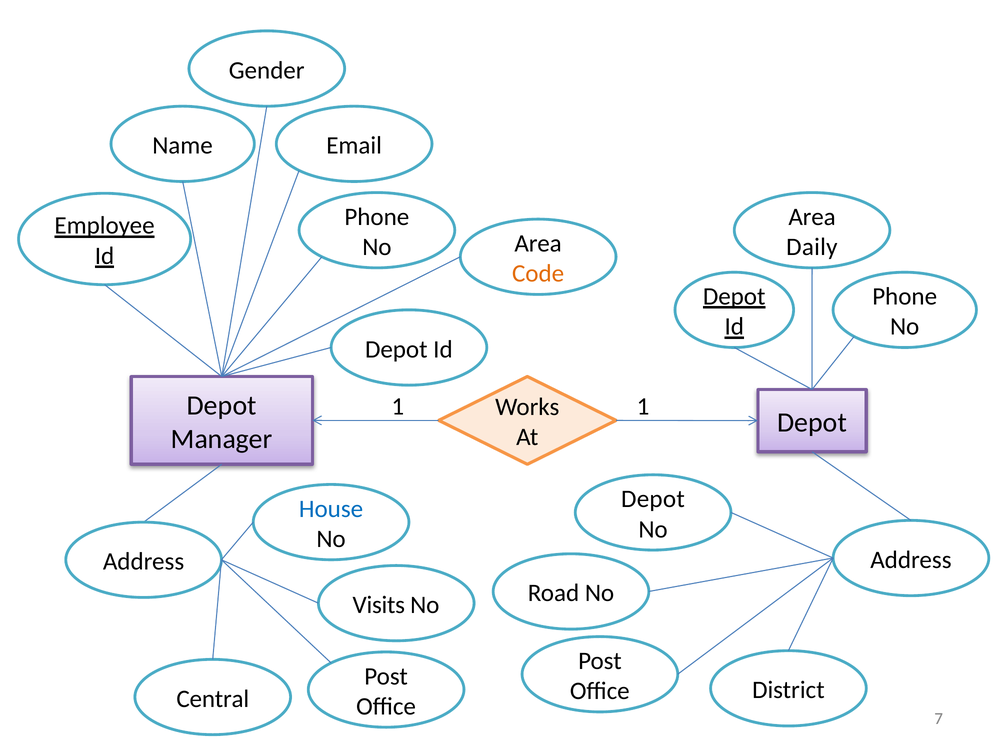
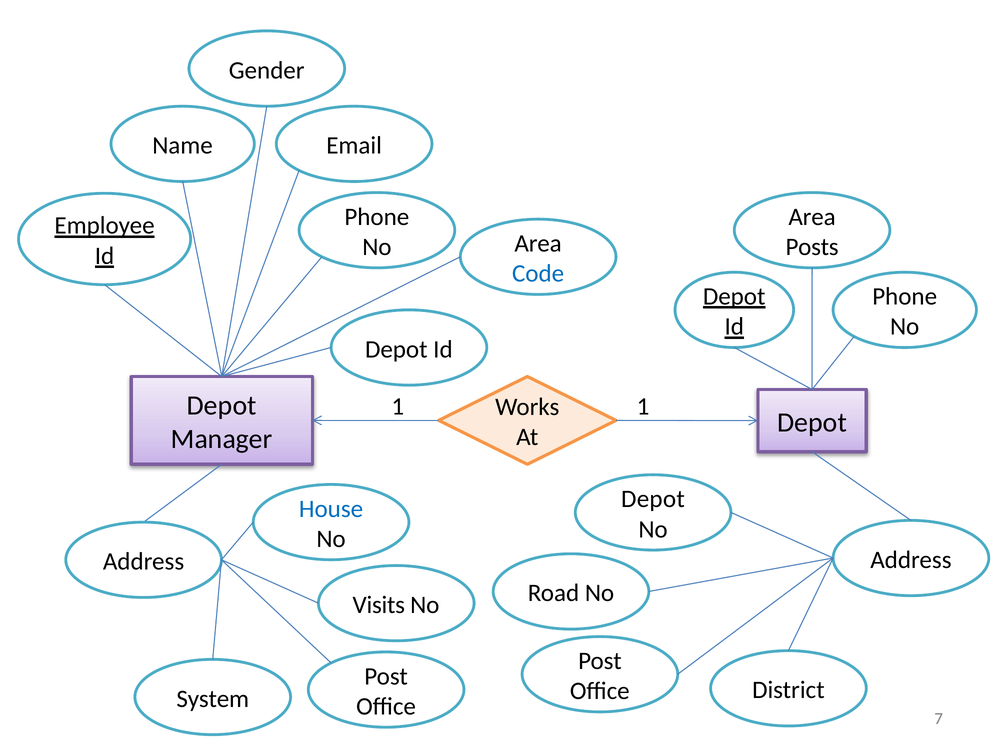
Daily: Daily -> Posts (812, 247)
Code colour: orange -> blue (538, 273)
Central: Central -> System (213, 698)
